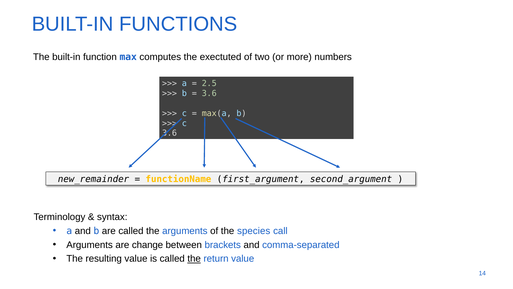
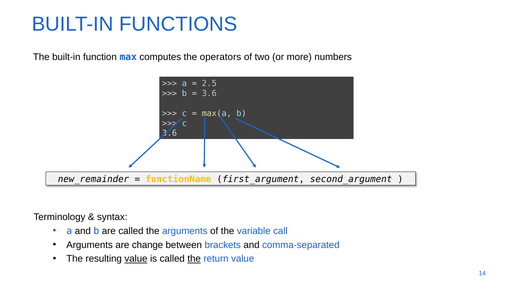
exectuted: exectuted -> operators (221, 57)
species: species -> variable (254, 231)
value underline: none -> present (136, 258)
